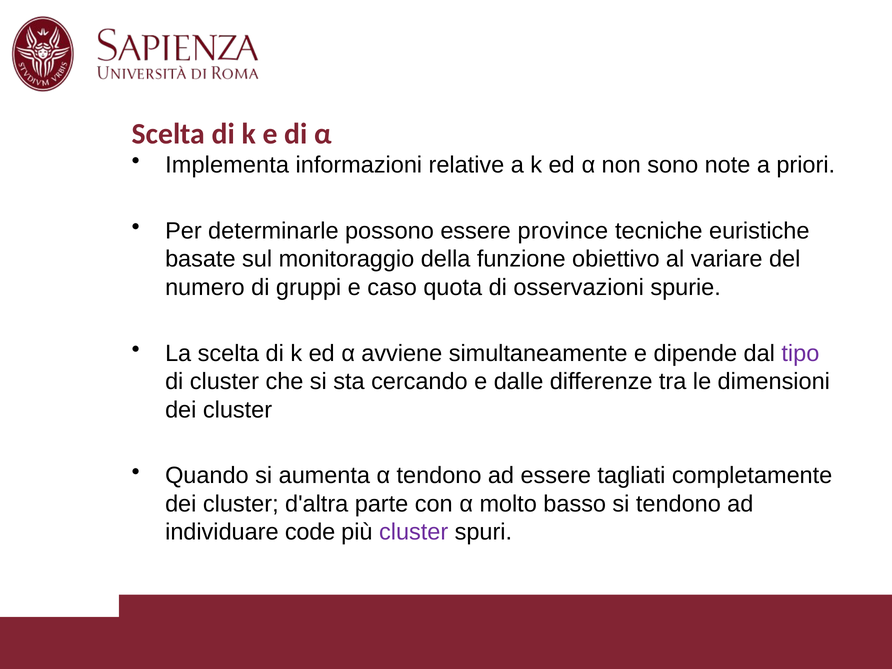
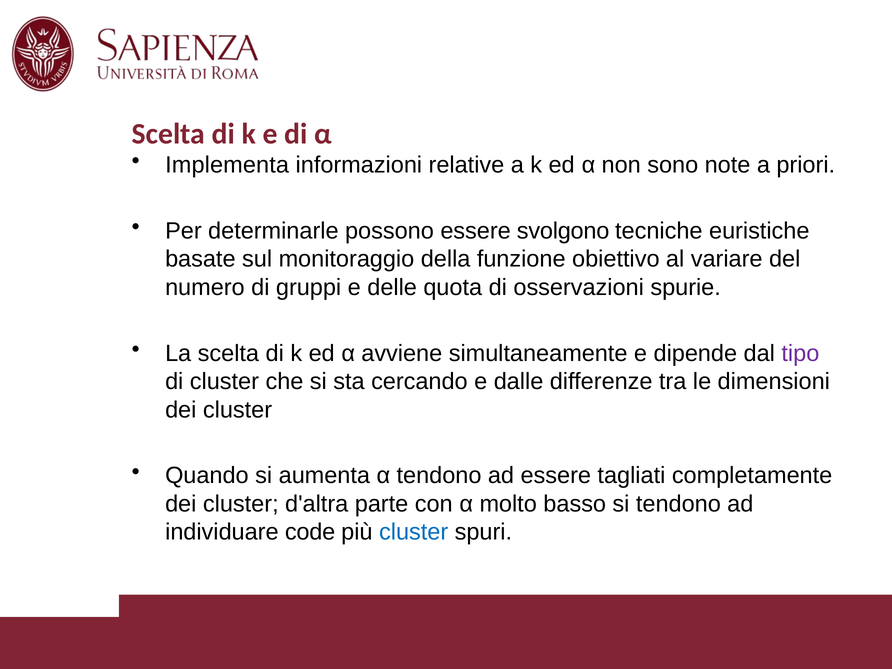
province: province -> svolgono (563, 231)
caso: caso -> delle (392, 287)
cluster colour: purple -> blue (414, 532)
